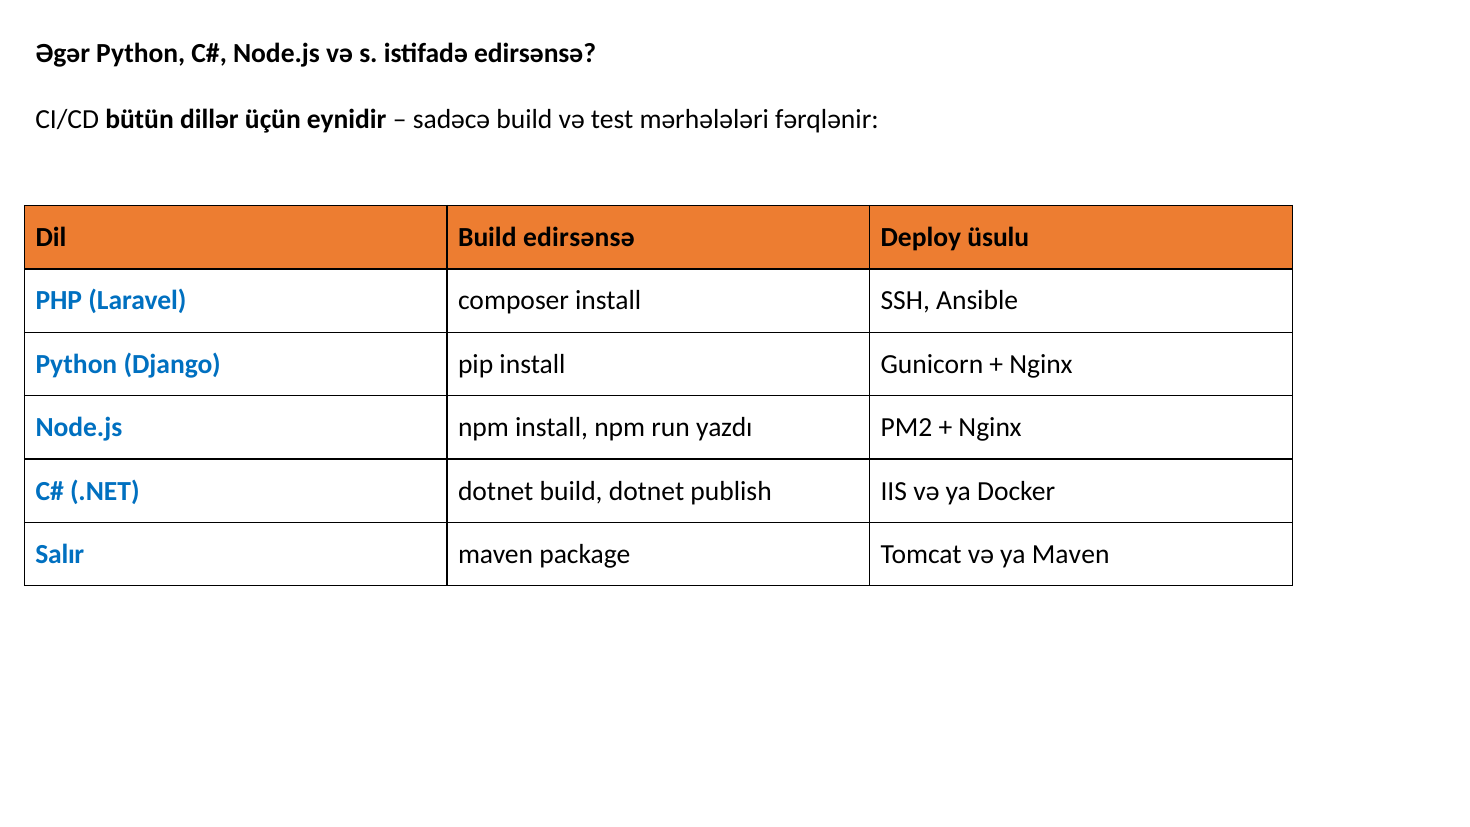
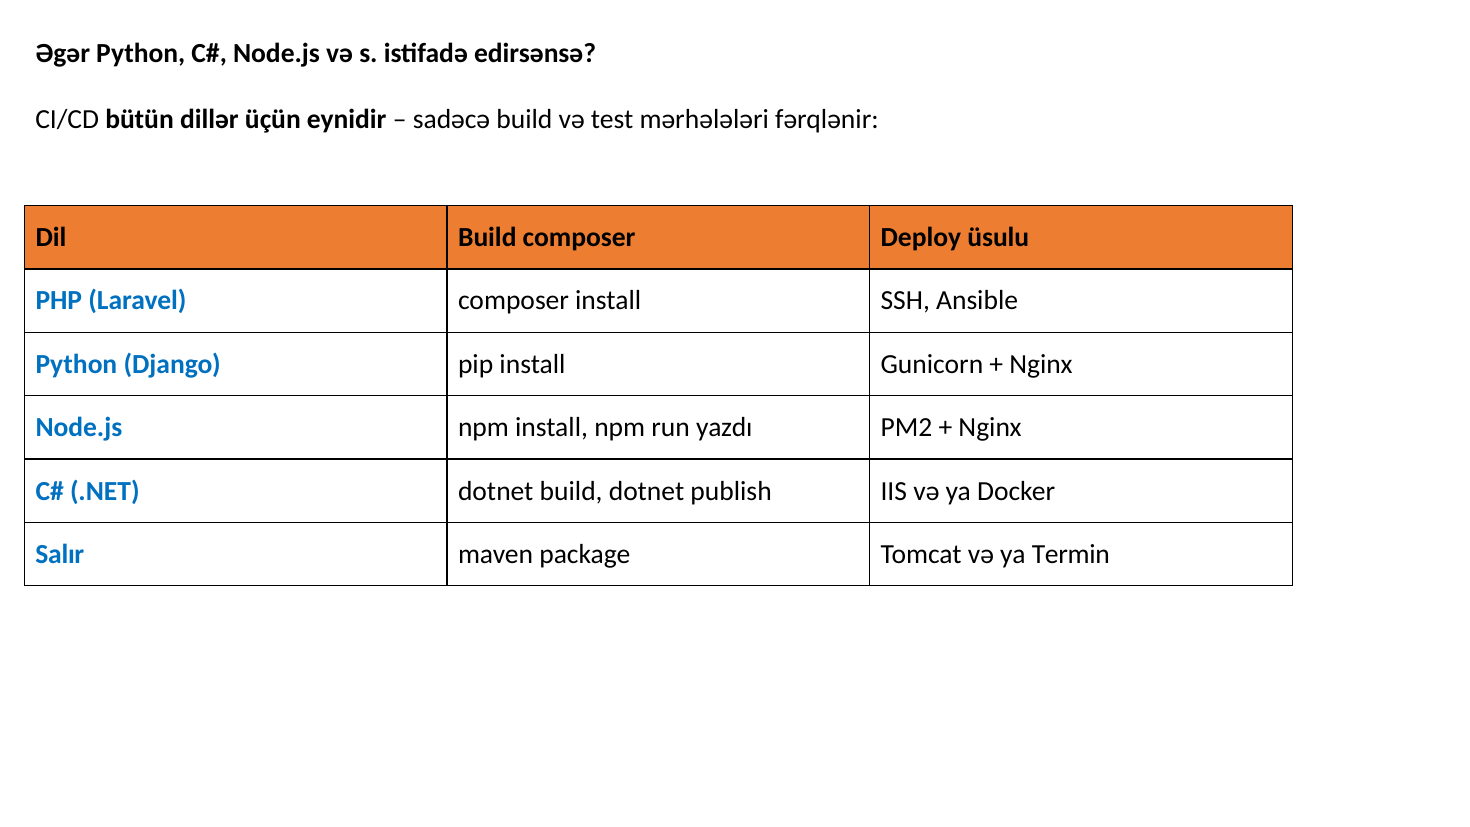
Build edirsənsə: edirsənsə -> composer (579, 237)
ya Maven: Maven -> Termin (1071, 554)
